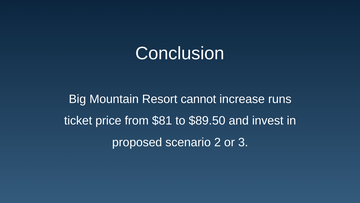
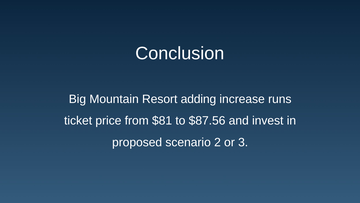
cannot: cannot -> adding (198, 99)
$89.50: $89.50 -> $87.56 (207, 120)
